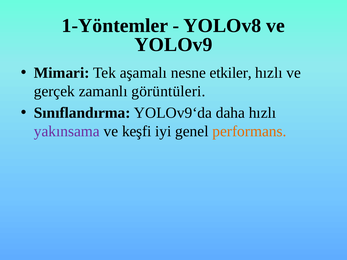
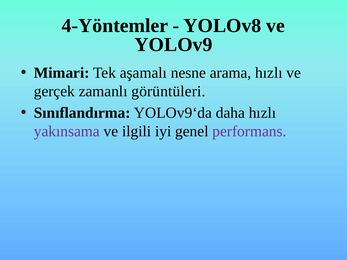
1-Yöntemler: 1-Yöntemler -> 4-Yöntemler (115, 26)
etkiler: etkiler -> arama (231, 73)
keşfi: keşfi -> ilgili (137, 131)
performans colour: orange -> purple (249, 131)
